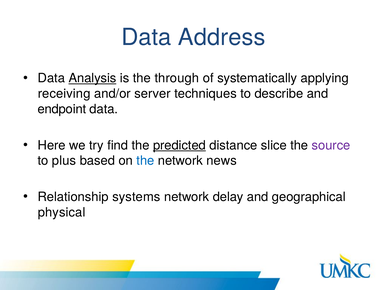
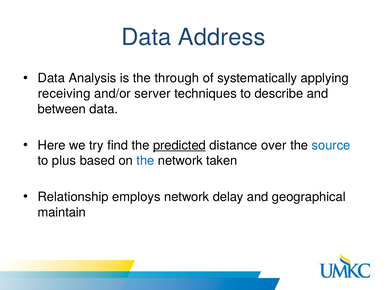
Analysis underline: present -> none (92, 78)
endpoint: endpoint -> between (62, 109)
slice: slice -> over (274, 145)
source colour: purple -> blue (331, 145)
news: news -> taken (222, 161)
systems: systems -> employs (136, 197)
physical: physical -> maintain (62, 212)
